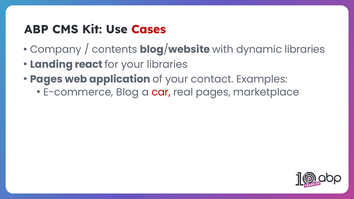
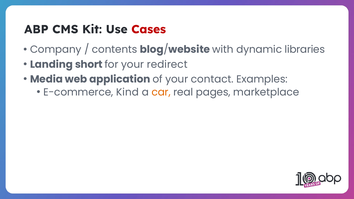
react: react -> short (89, 64)
your libraries: libraries -> redirect (167, 64)
Pages: Pages -> Media (46, 79)
Blog: Blog -> Kind (127, 92)
car colour: red -> orange (161, 92)
